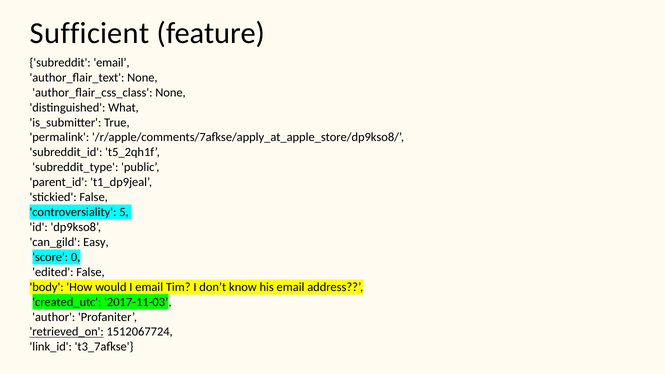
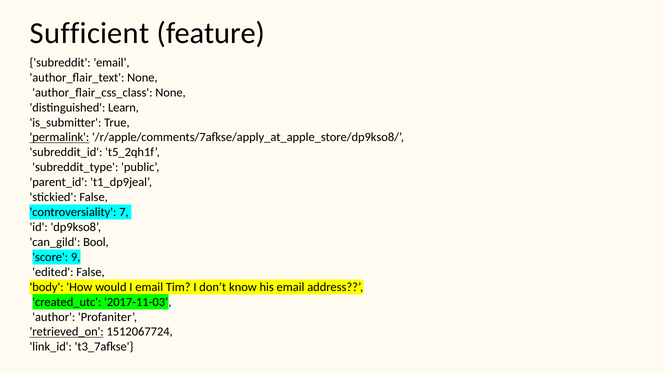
What: What -> Learn (123, 107)
permalink underline: none -> present (59, 137)
5: 5 -> 7 (124, 212)
Easy: Easy -> Bool (96, 242)
0: 0 -> 9 (76, 257)
